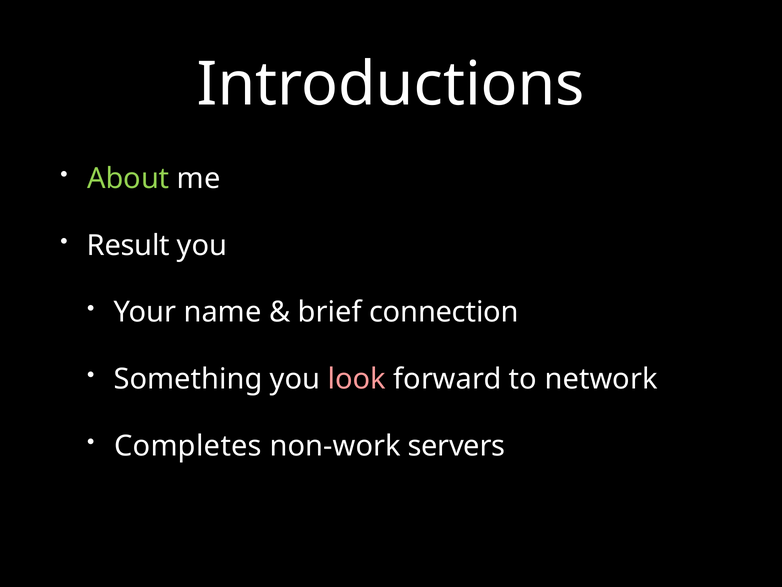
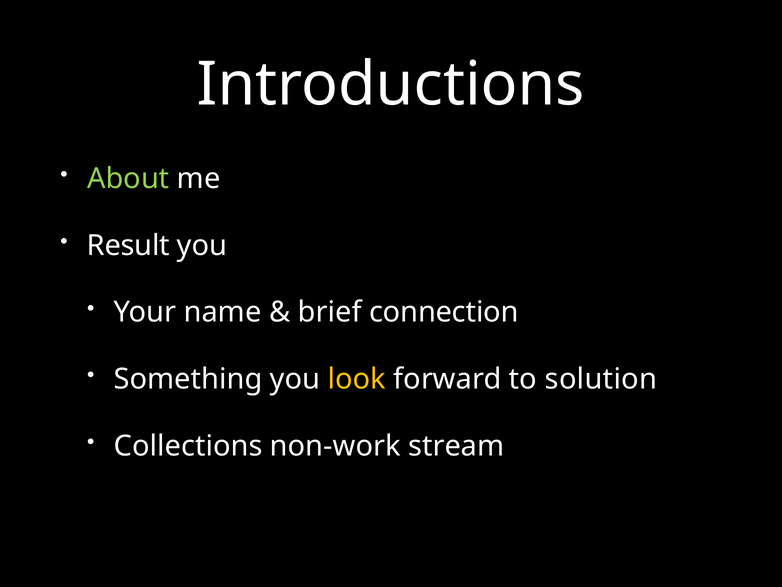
look colour: pink -> yellow (357, 379)
network: network -> solution (601, 379)
Completes: Completes -> Collections (188, 446)
servers: servers -> stream (456, 446)
